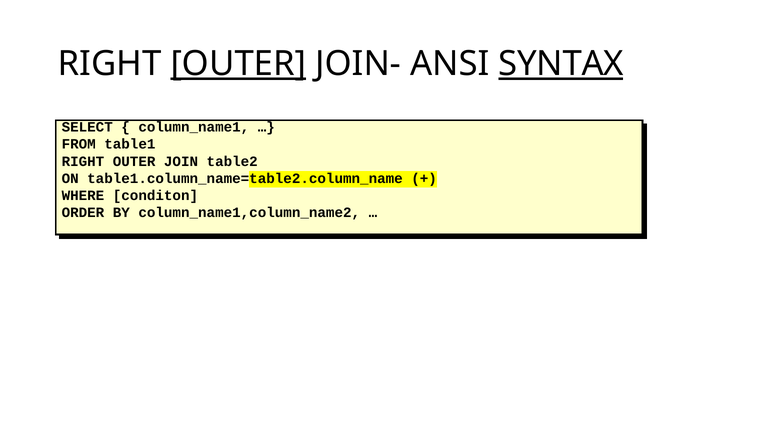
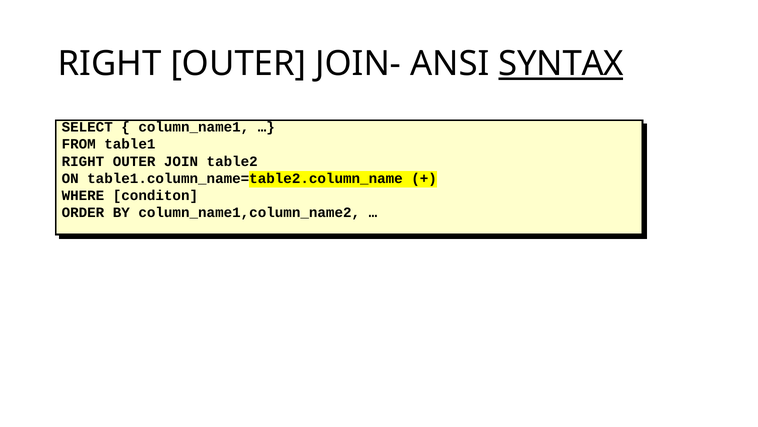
OUTER underline: present -> none (238, 64)
